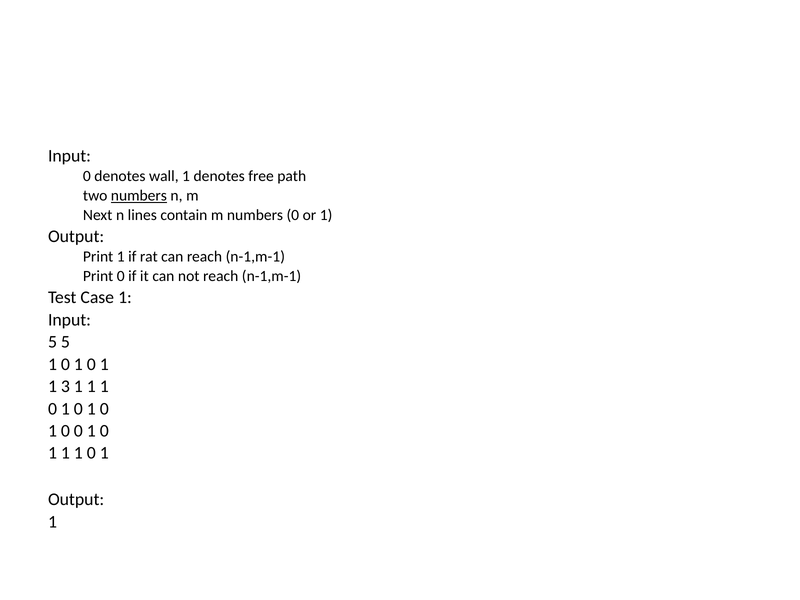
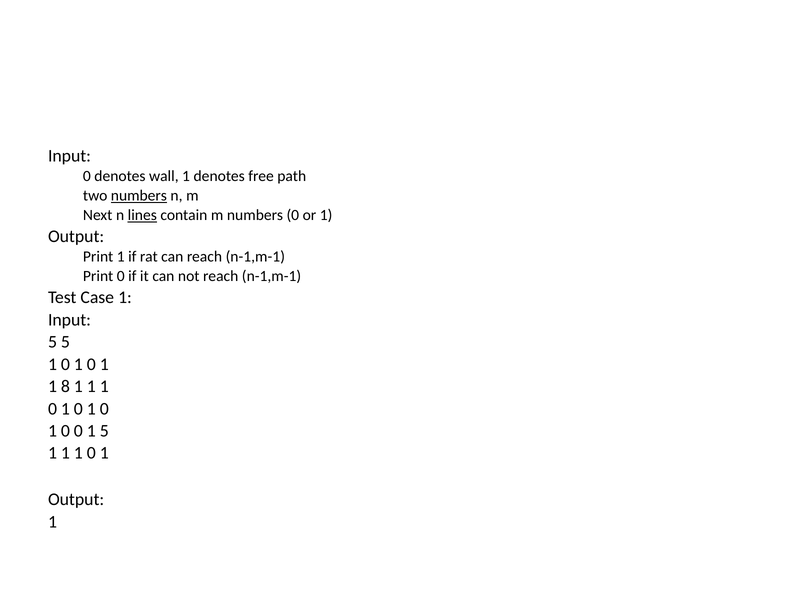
lines underline: none -> present (142, 215)
3: 3 -> 8 (65, 386)
0 0 1 0: 0 -> 5 (104, 431)
